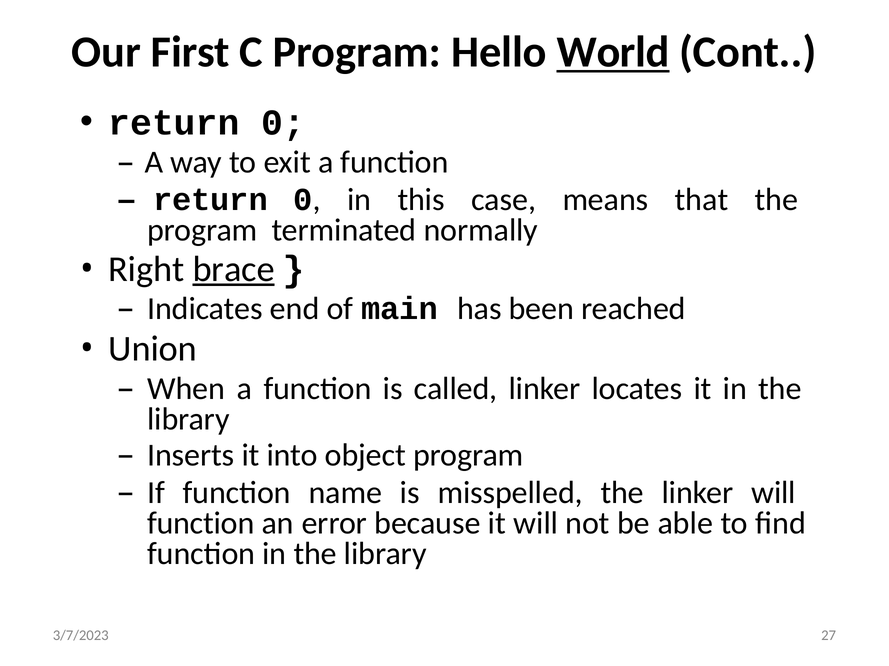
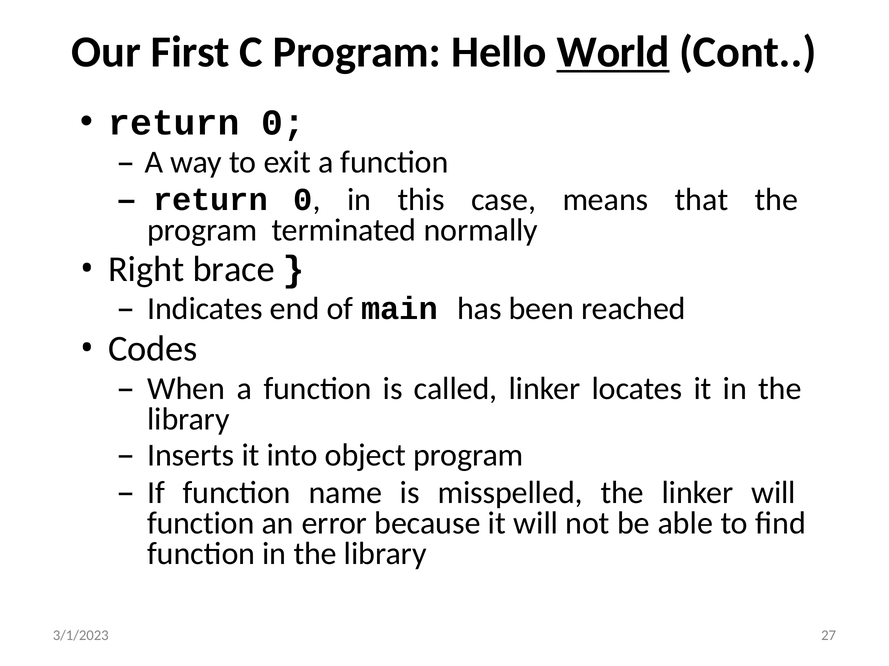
brace underline: present -> none (234, 269)
Union: Union -> Codes (153, 349)
3/7/2023: 3/7/2023 -> 3/1/2023 (81, 636)
